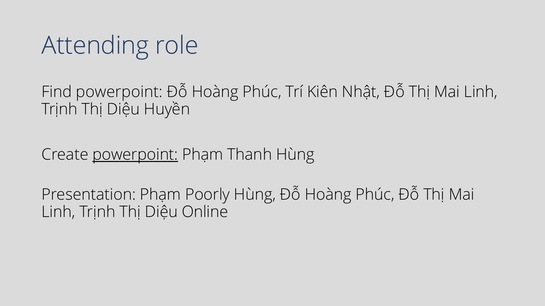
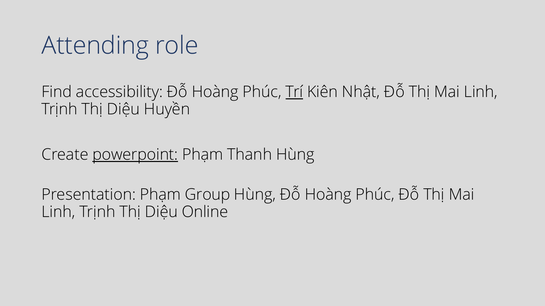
Find powerpoint: powerpoint -> accessibility (119, 92)
Trí underline: none -> present (294, 92)
Poorly: Poorly -> Group (208, 195)
